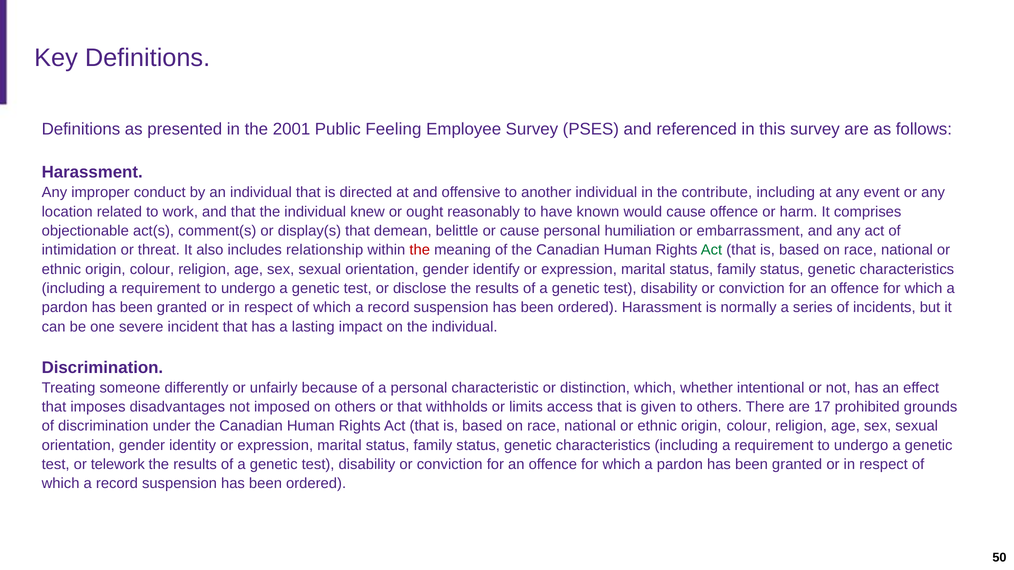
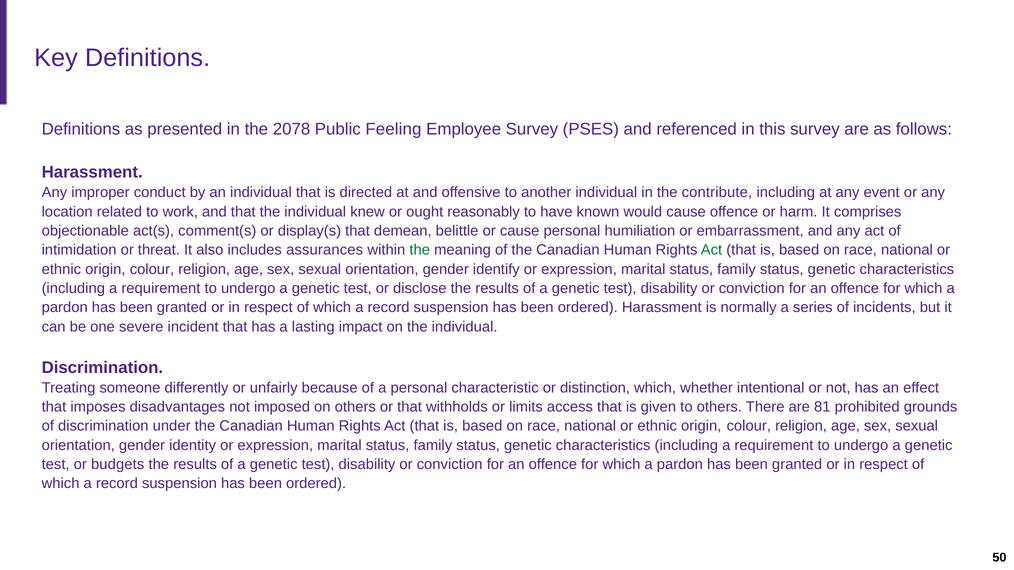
2001: 2001 -> 2078 (292, 129)
relationship: relationship -> assurances (325, 250)
the colour: red -> green (420, 250)
17: 17 -> 81 (822, 407)
telework: telework -> budgets (118, 465)
